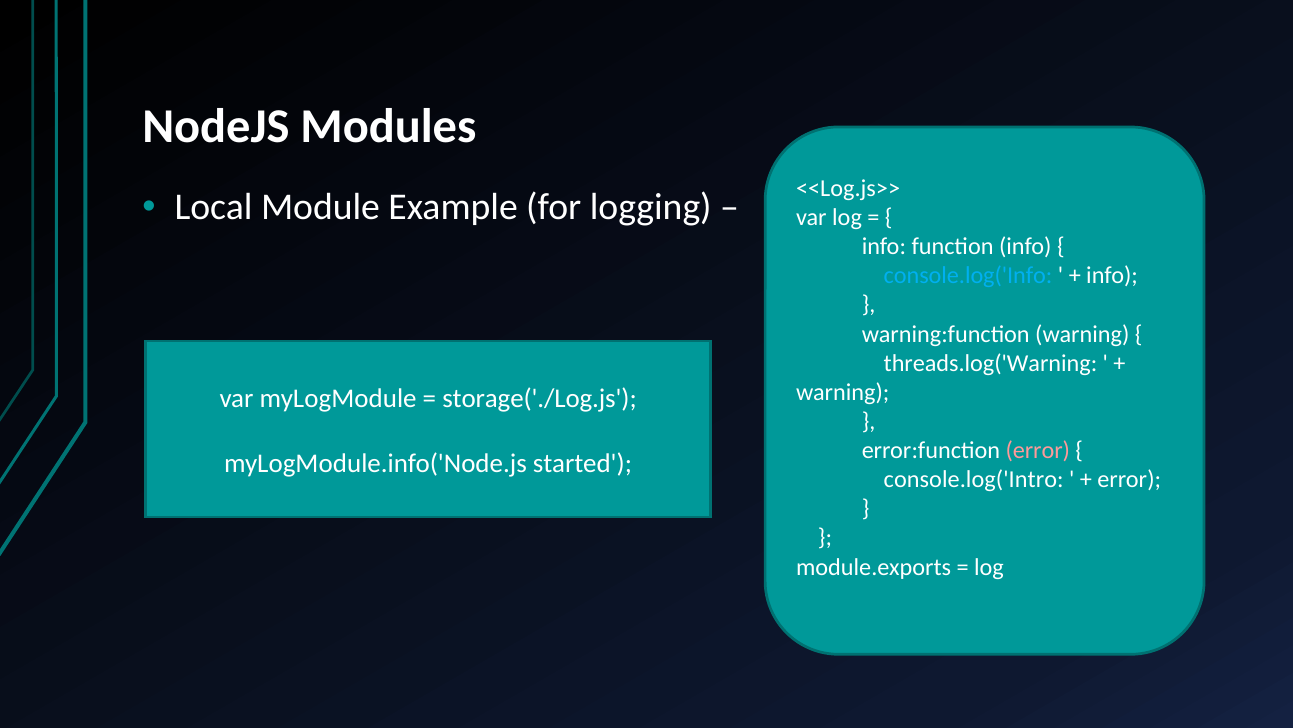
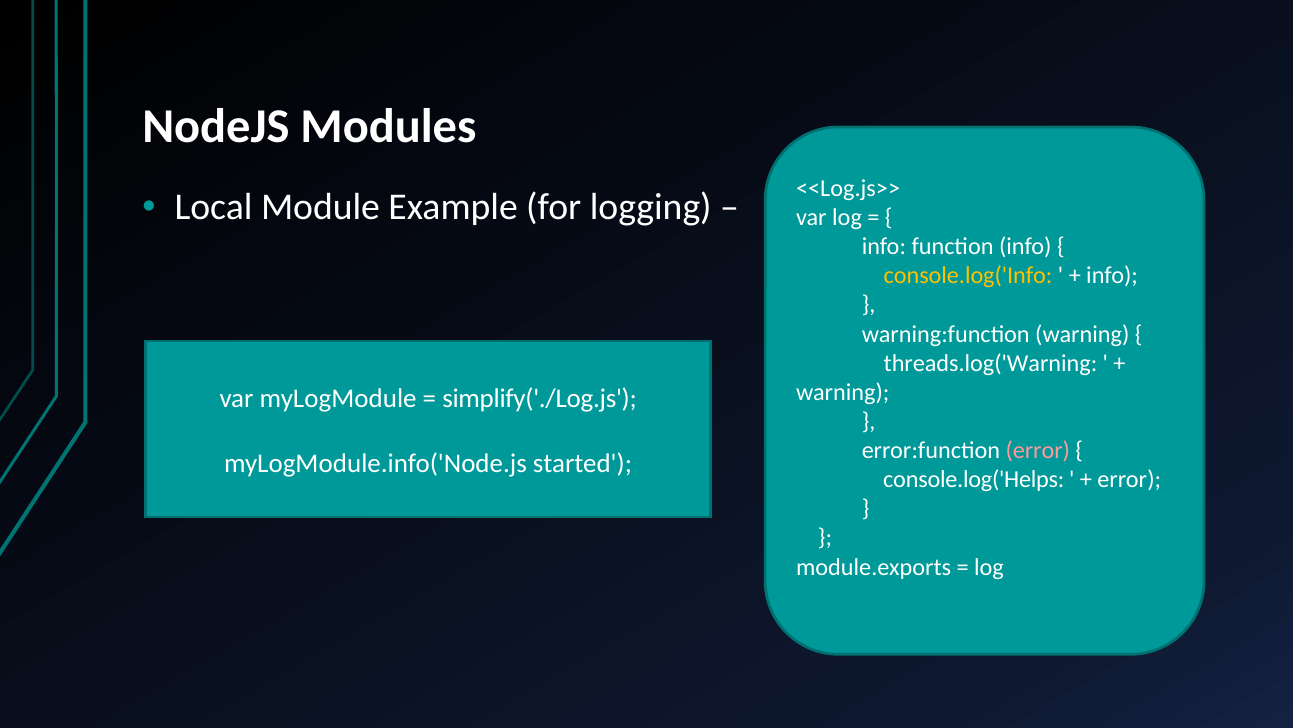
console.log('Info colour: light blue -> yellow (968, 276)
storage('./Log.js: storage('./Log.js -> simplify('./Log.js (540, 398)
console.log('Intro: console.log('Intro -> console.log('Helps (974, 479)
